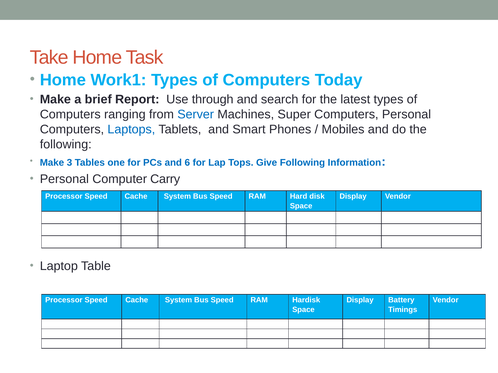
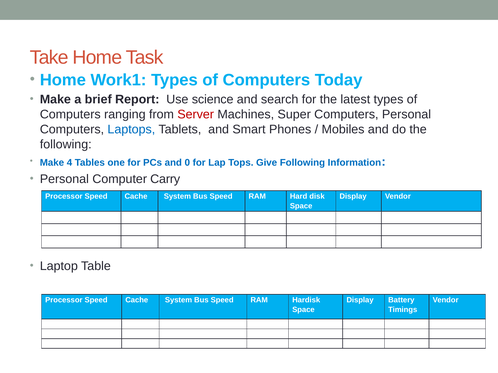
through: through -> science (213, 100)
Server colour: blue -> red (196, 115)
3: 3 -> 4 (69, 163)
6: 6 -> 0 (187, 163)
